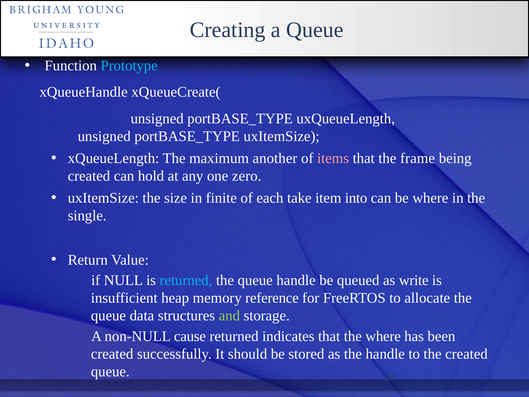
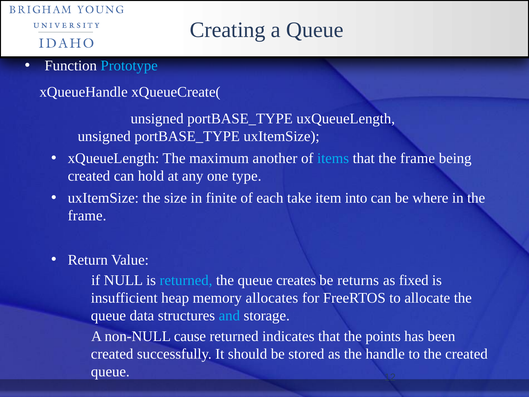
items colour: pink -> light blue (333, 158)
zero: zero -> type (247, 176)
single: single -> frame (87, 216)
queue handle: handle -> creates (296, 280)
queued: queued -> returns (358, 280)
write: write -> fixed (414, 280)
reference: reference -> allocates (272, 298)
and colour: light green -> light blue (229, 316)
the where: where -> points (383, 336)
